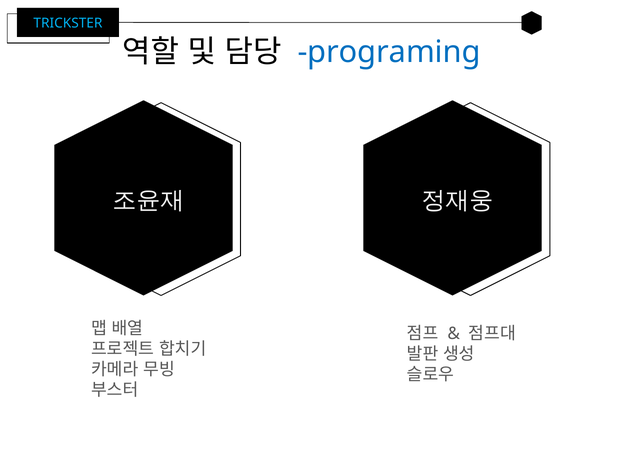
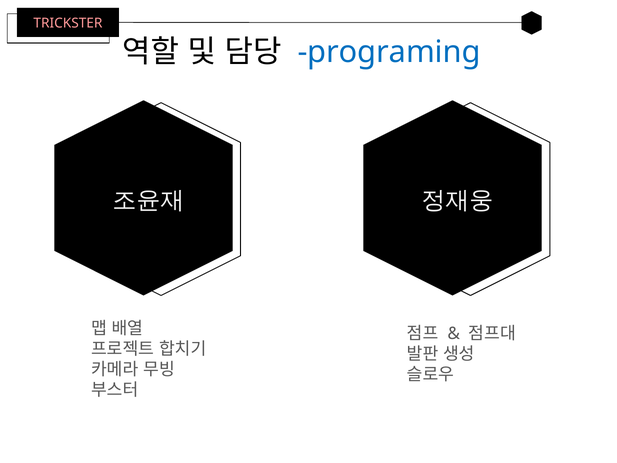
TRICKSTER colour: light blue -> pink (68, 23)
